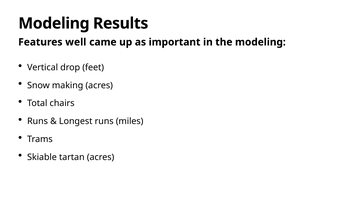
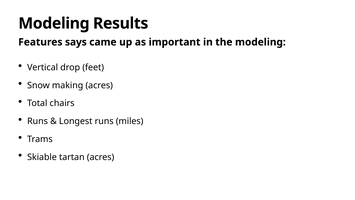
well: well -> says (76, 42)
